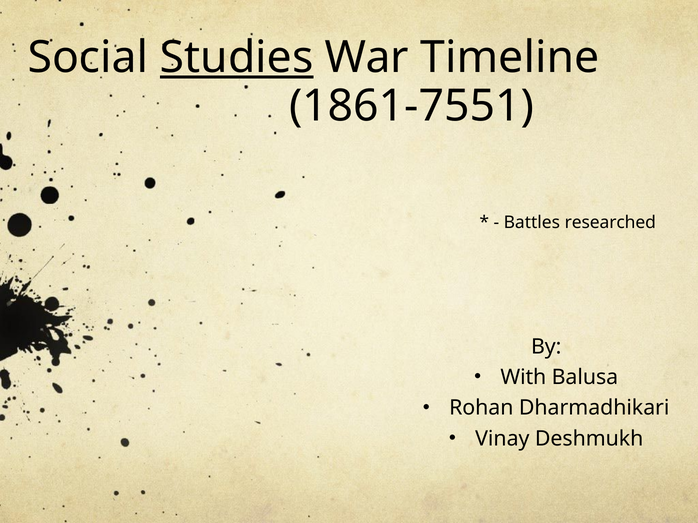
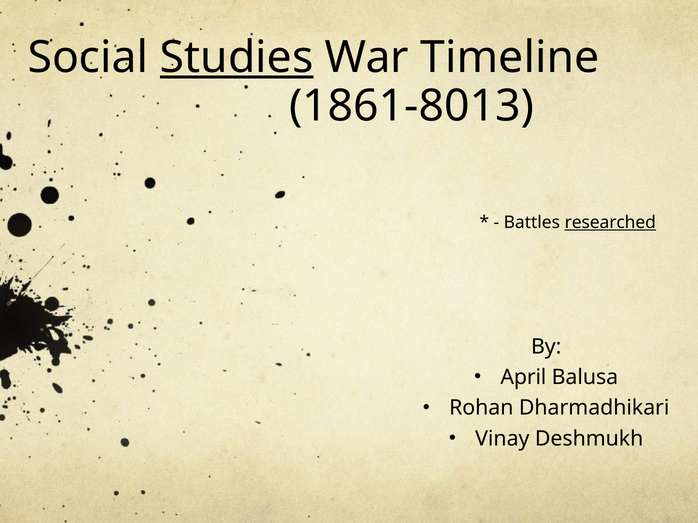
1861-7551: 1861-7551 -> 1861-8013 (412, 106)
researched underline: none -> present (610, 223)
With: With -> April (523, 378)
